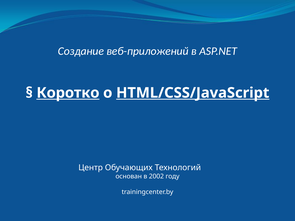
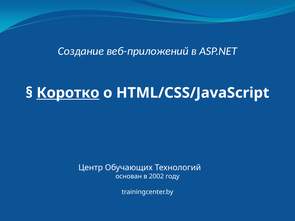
HTML/CSS/JavaScript underline: present -> none (193, 93)
